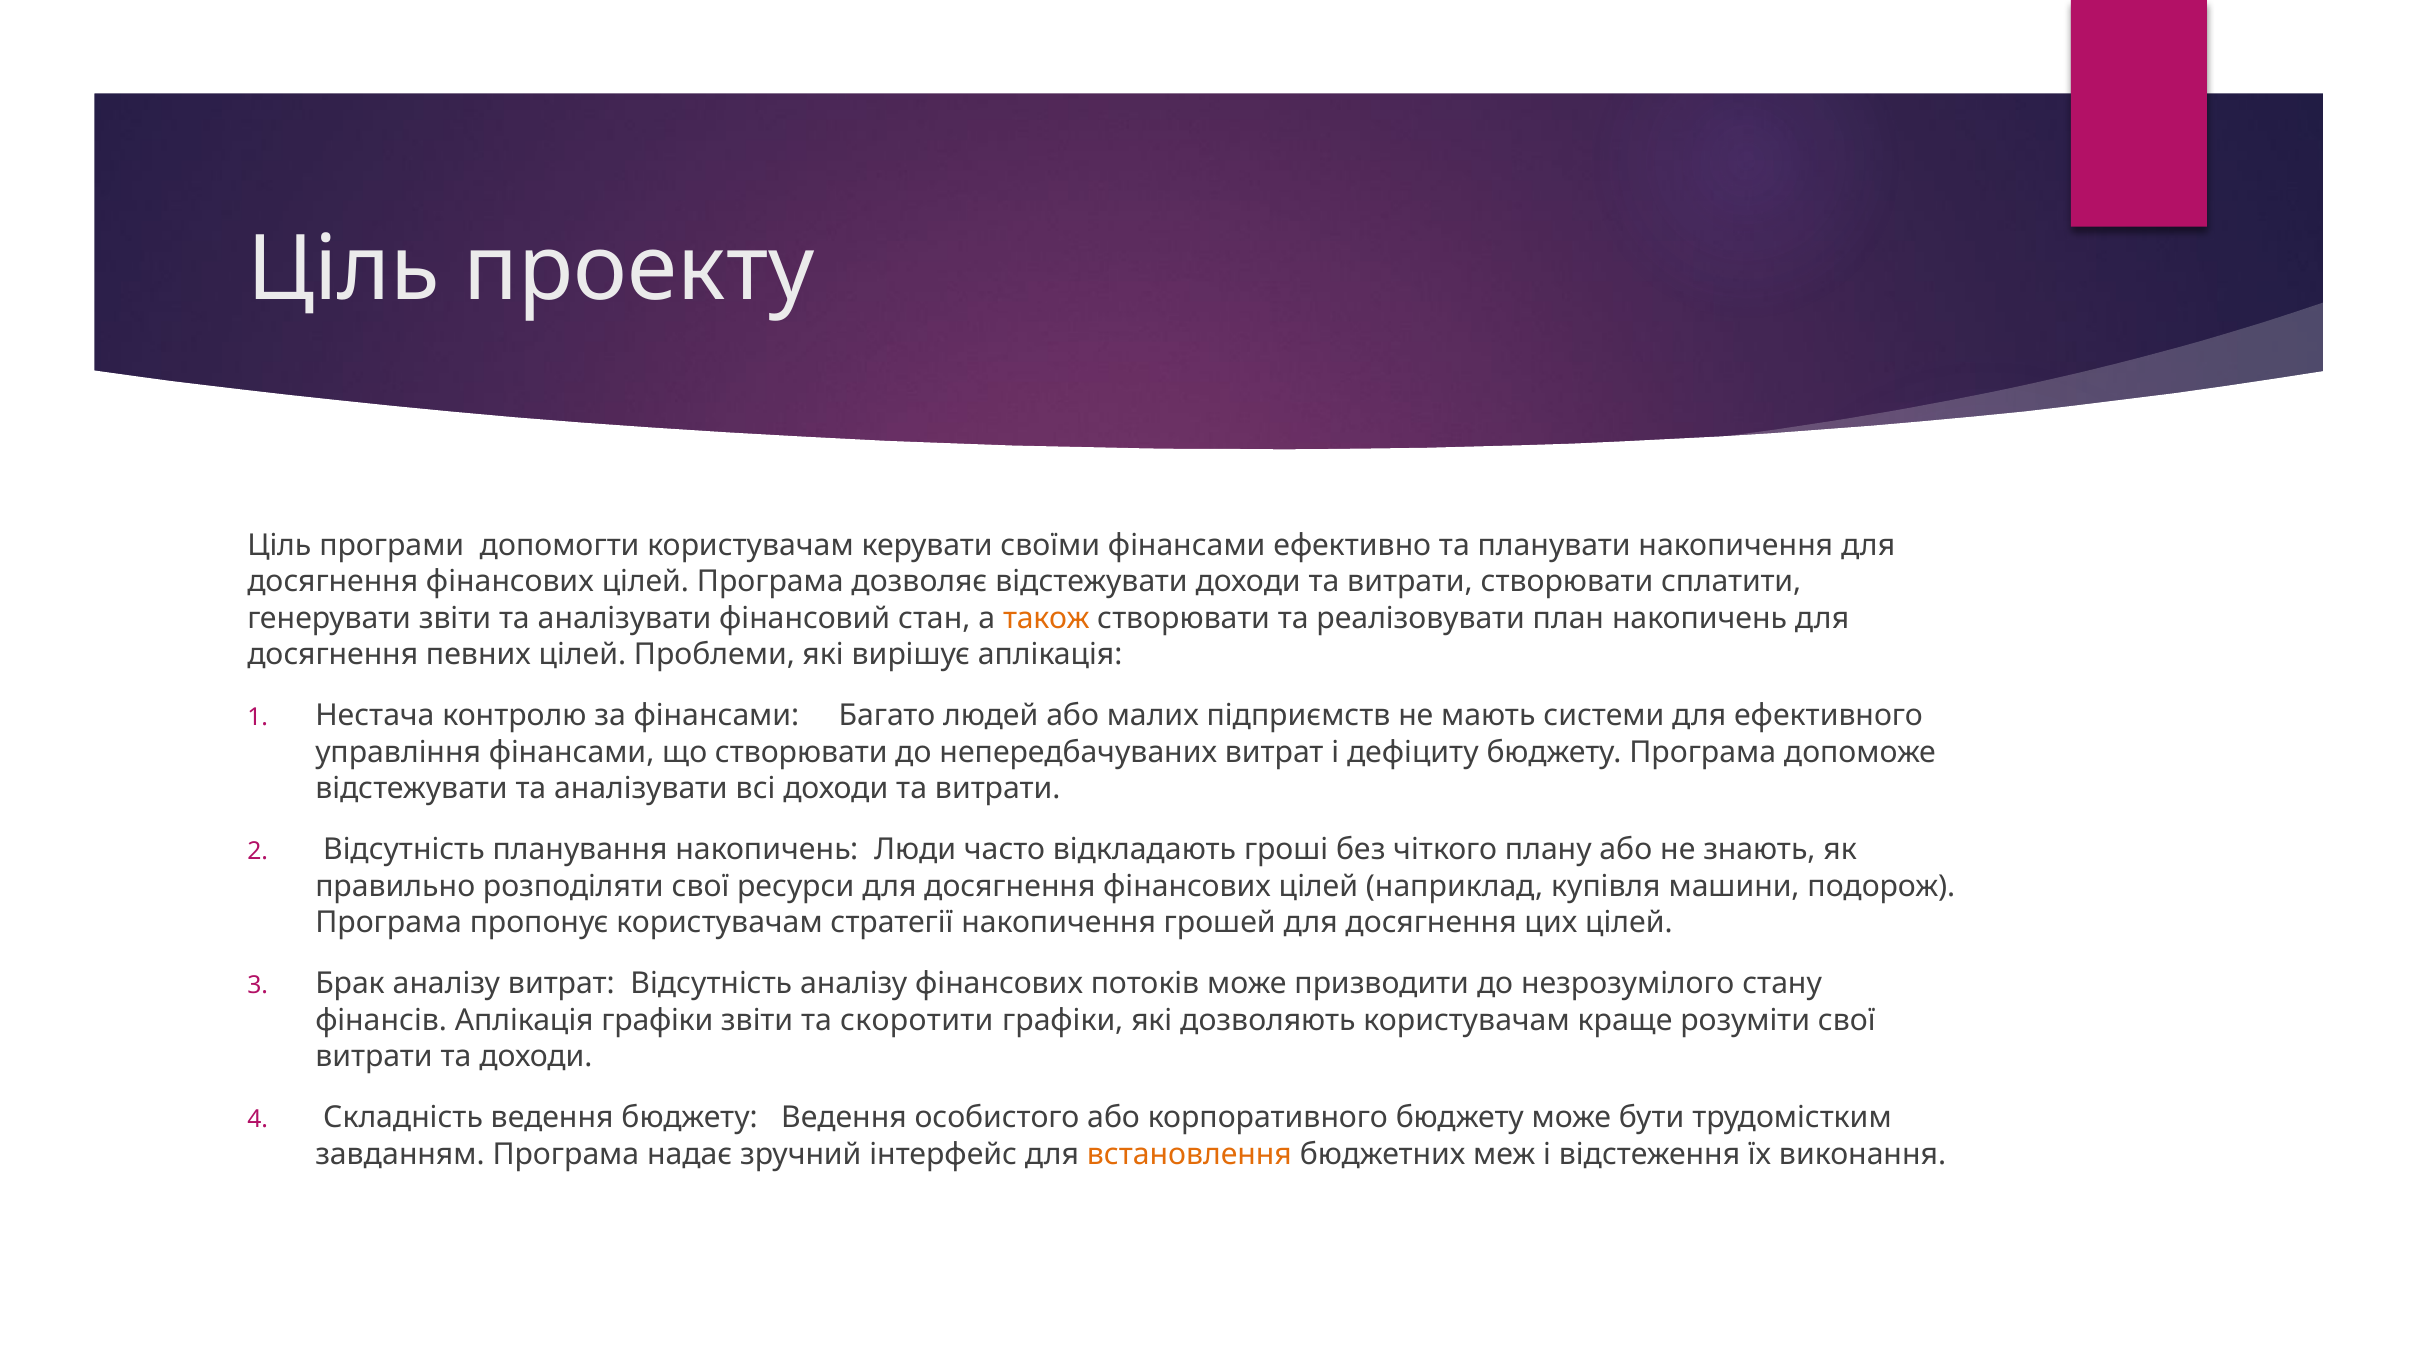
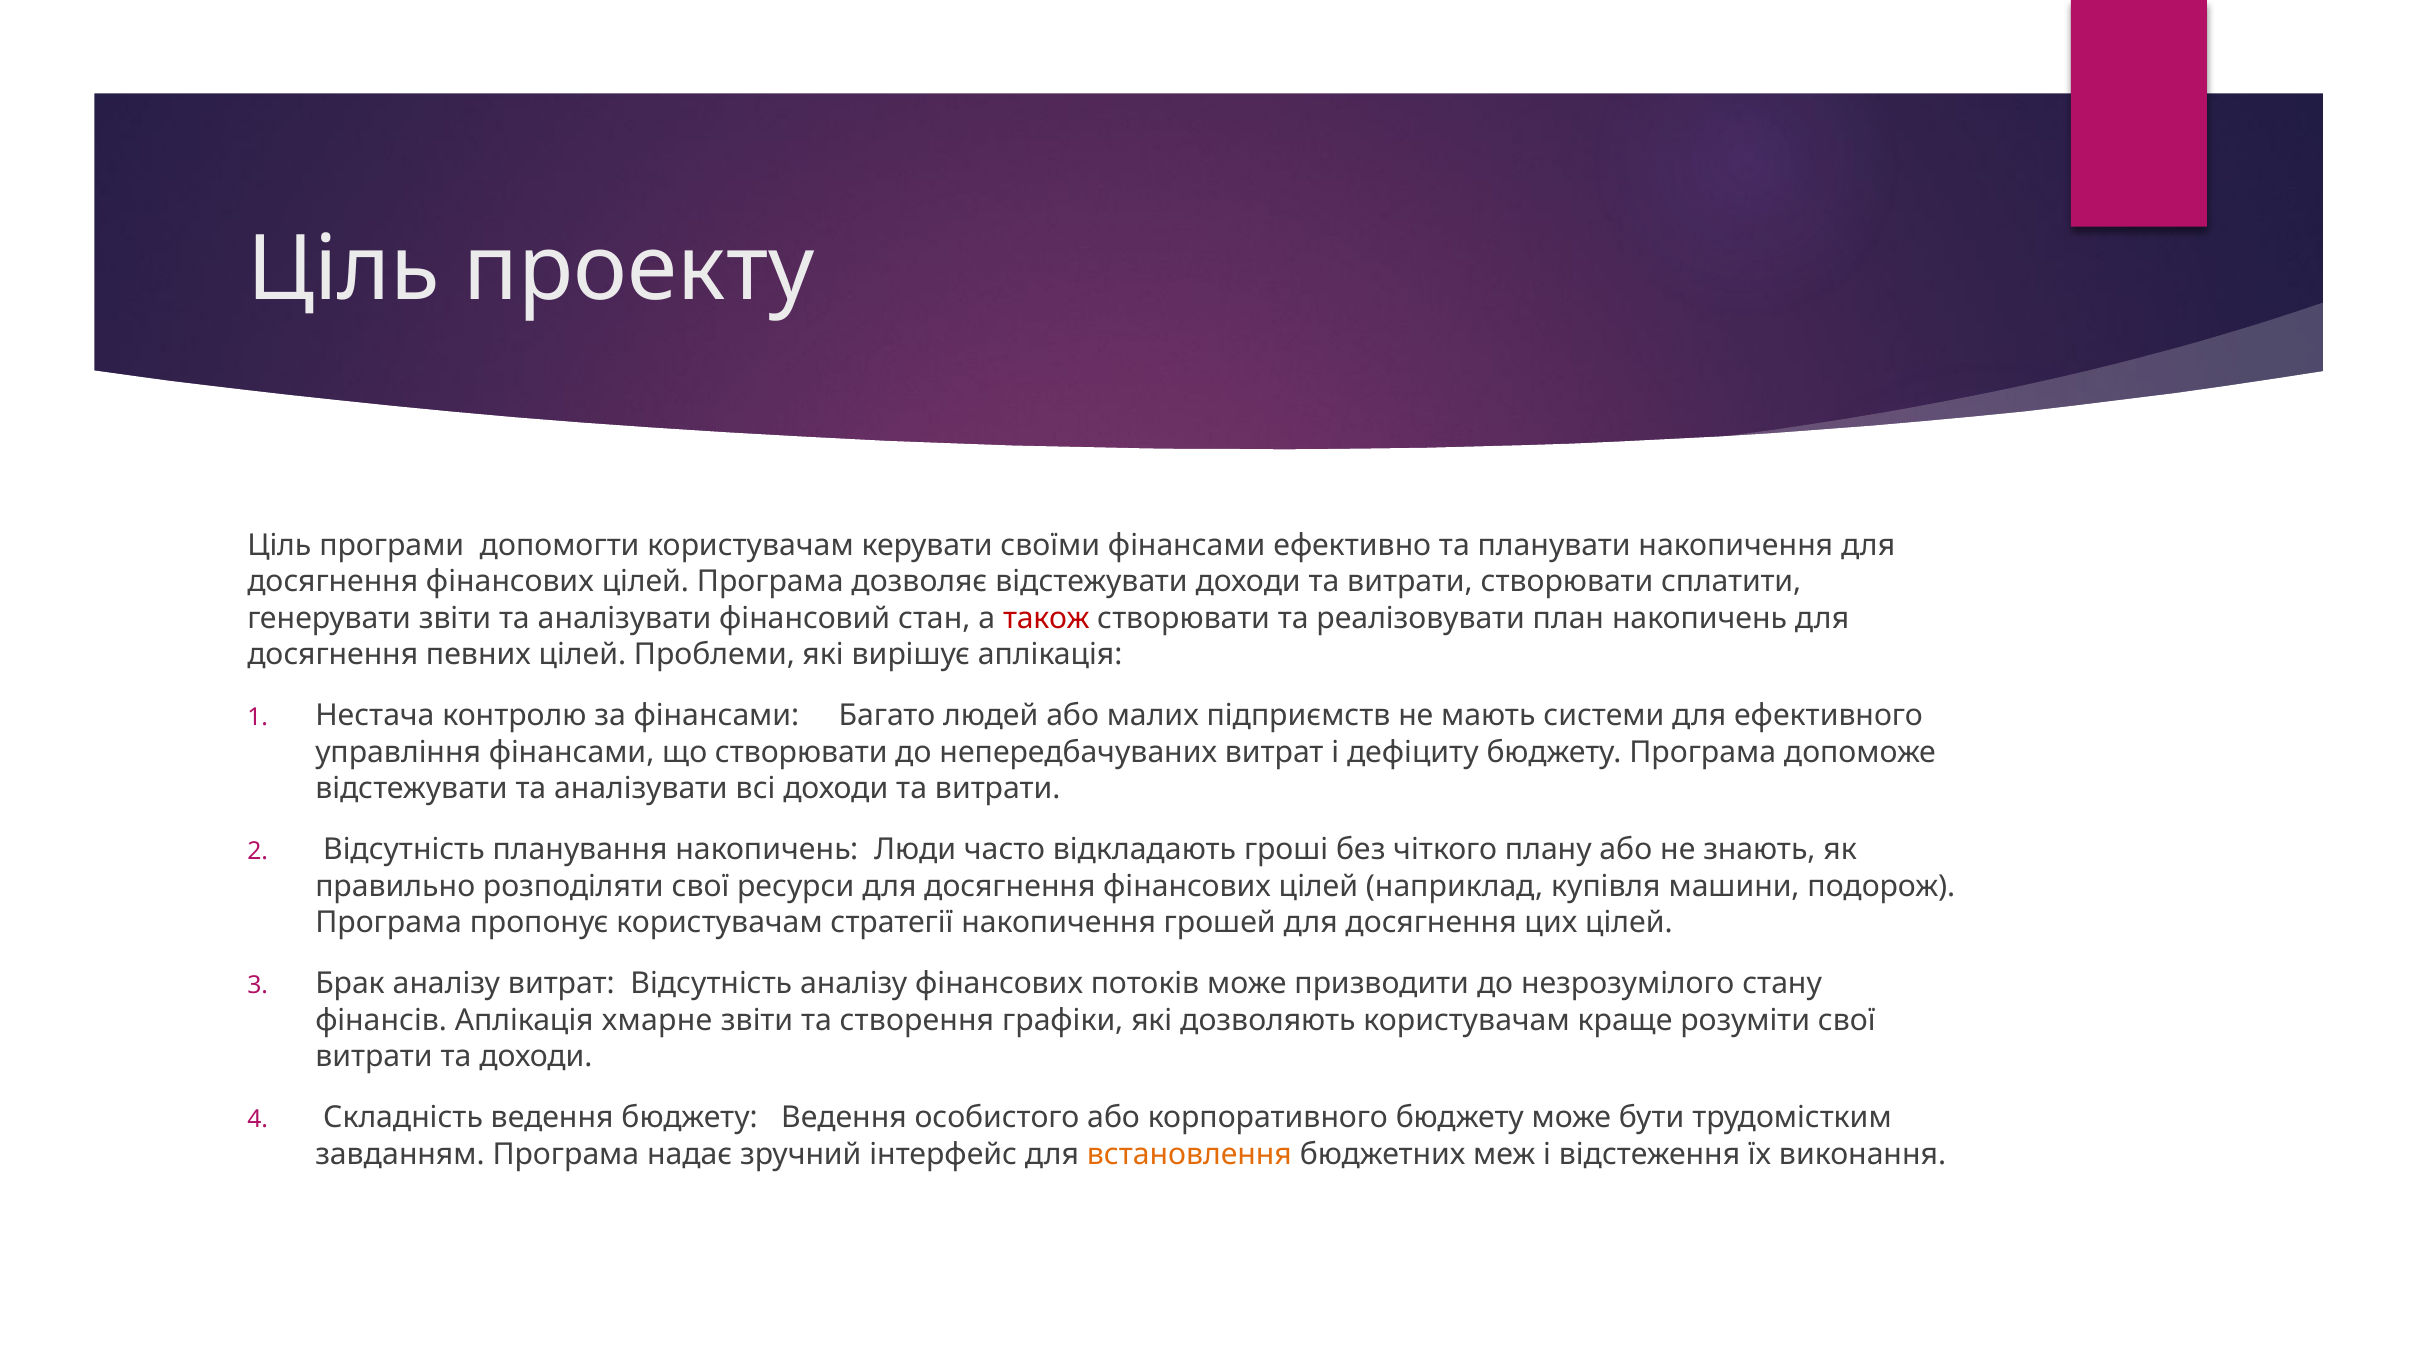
також colour: orange -> red (1046, 618)
Аплікація графіки: графіки -> хмарне (657, 1021)
скоротити: скоротити -> створення (917, 1021)
